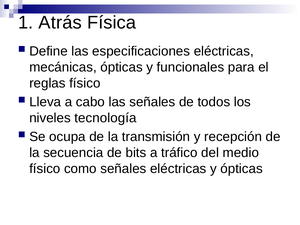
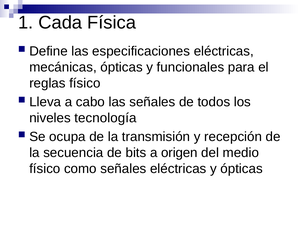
Atrás: Atrás -> Cada (60, 23)
tráfico: tráfico -> origen (179, 153)
